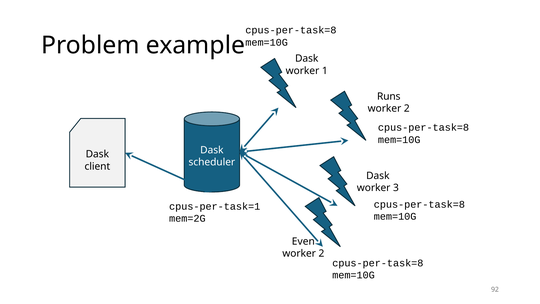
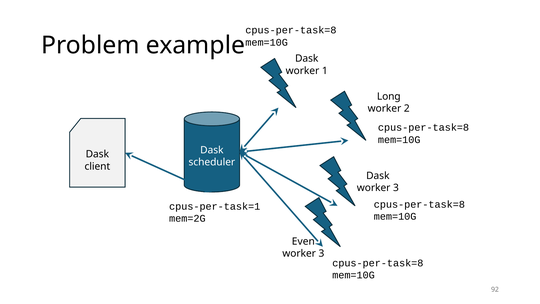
Runs: Runs -> Long (389, 96)
2: 2 -> 3 (321, 253)
